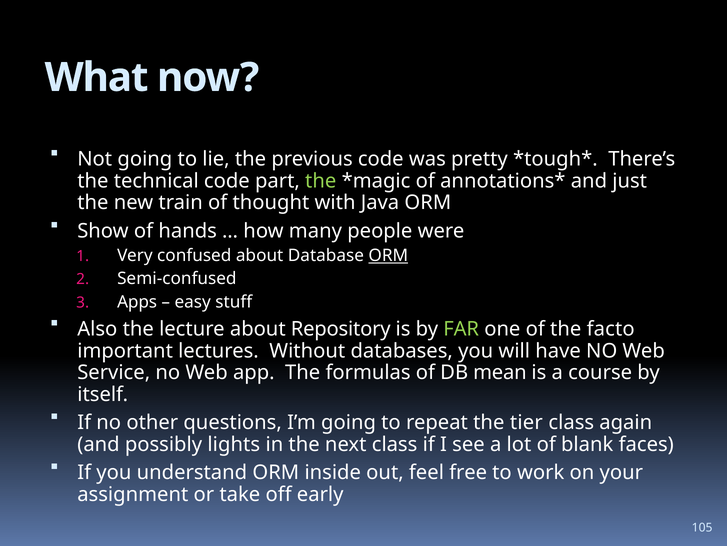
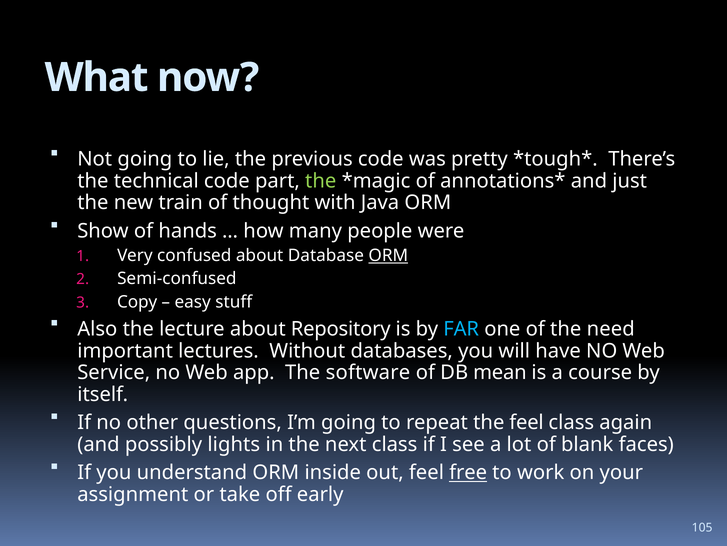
Apps: Apps -> Copy (137, 302)
FAR colour: light green -> light blue (461, 329)
facto: facto -> need (611, 329)
formulas: formulas -> software (368, 372)
the tier: tier -> feel (527, 422)
free underline: none -> present (468, 472)
